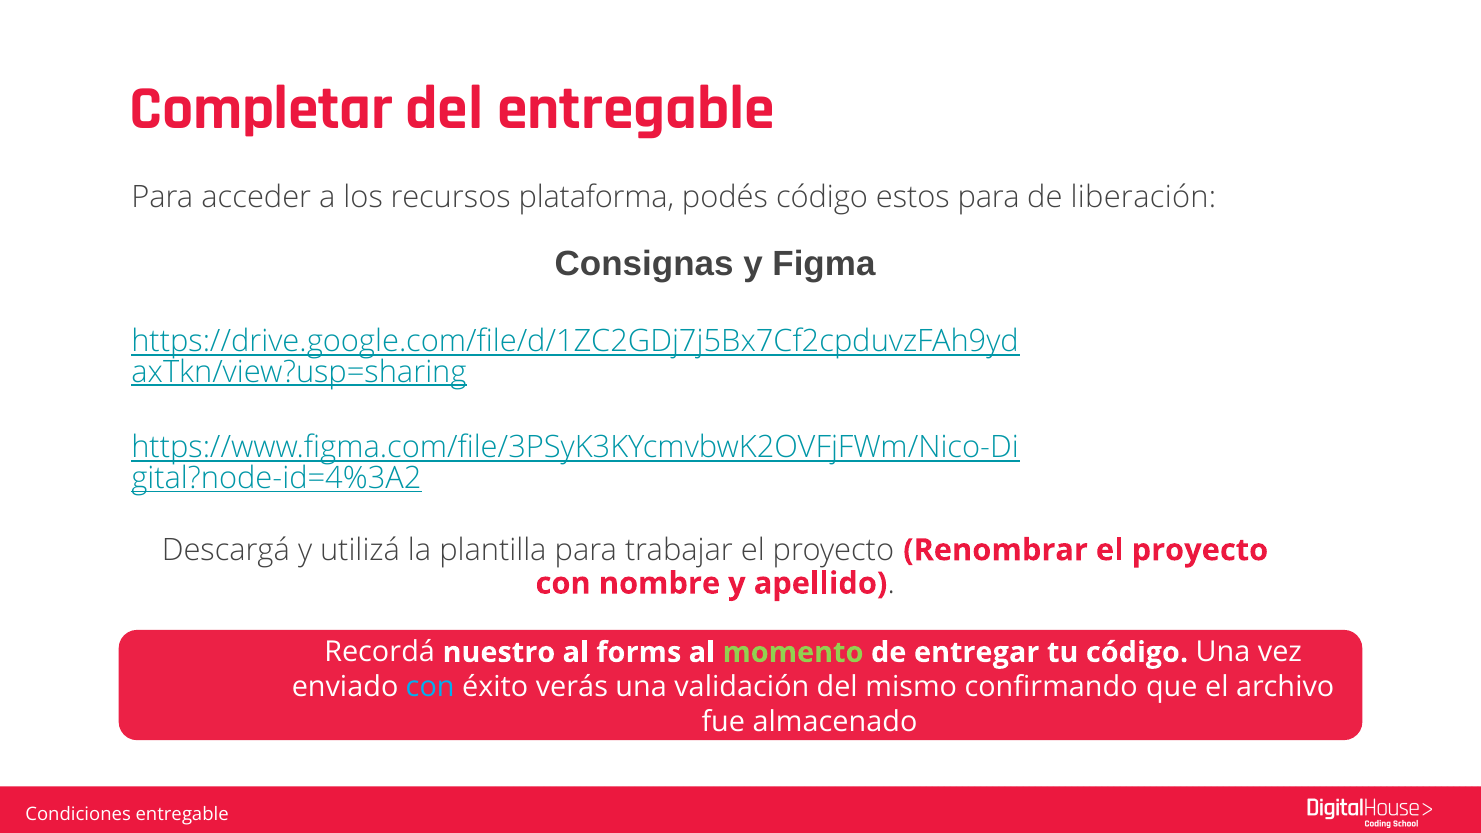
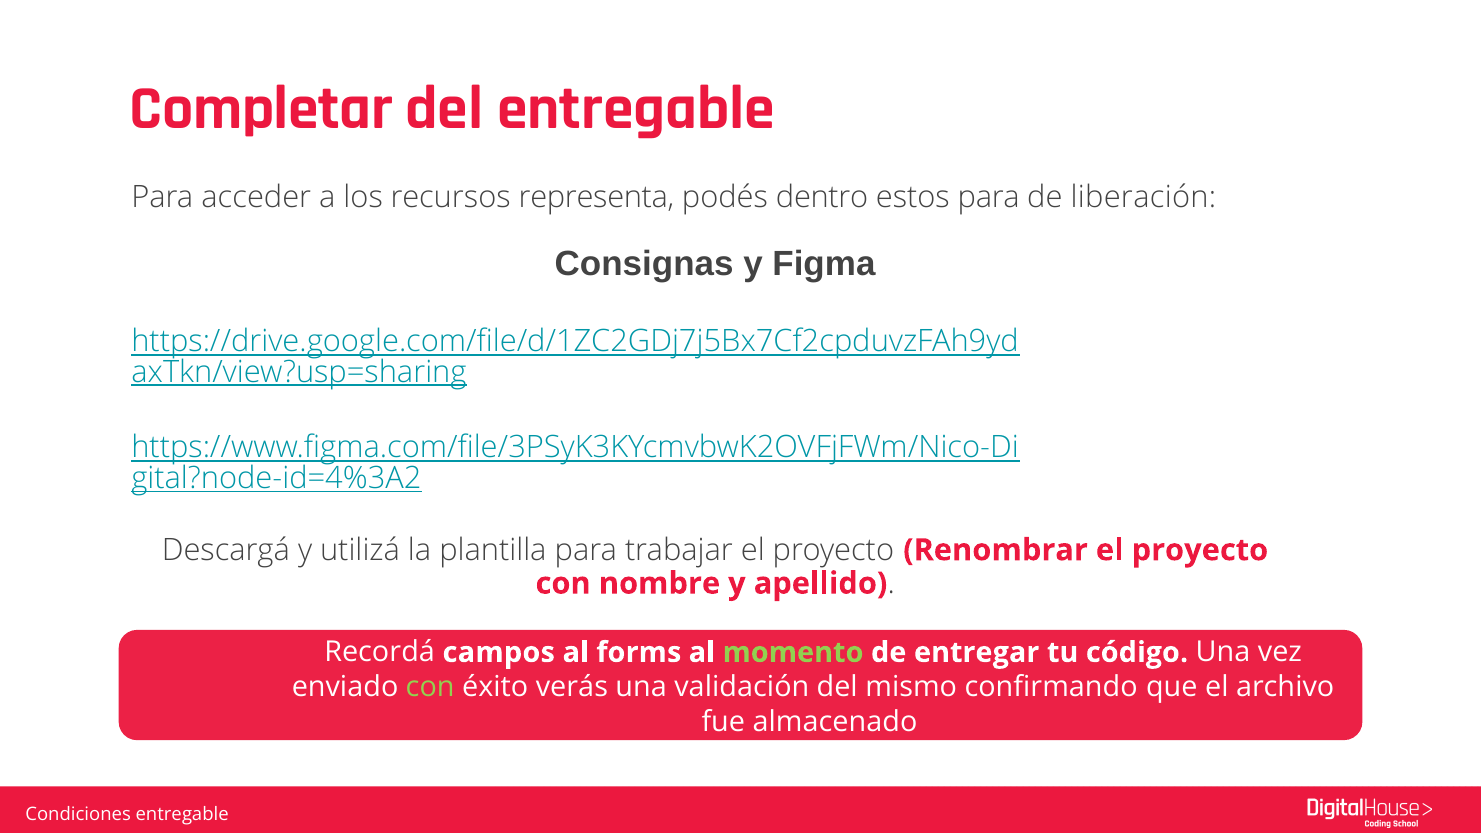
plataforma: plataforma -> representa (596, 198)
podés código: código -> dentro (822, 198)
nuestro: nuestro -> campos (499, 653)
con colour: light blue -> light green (430, 687)
